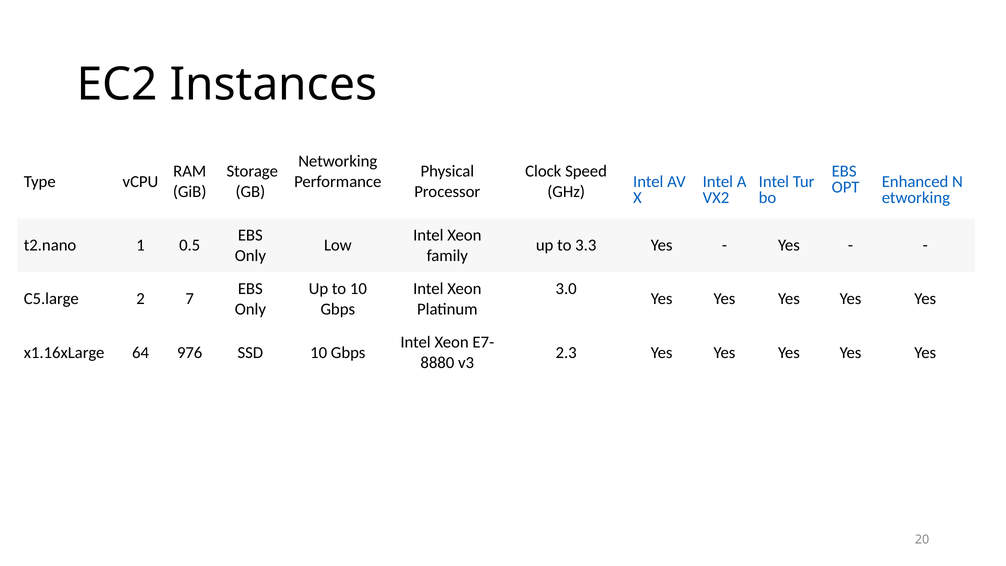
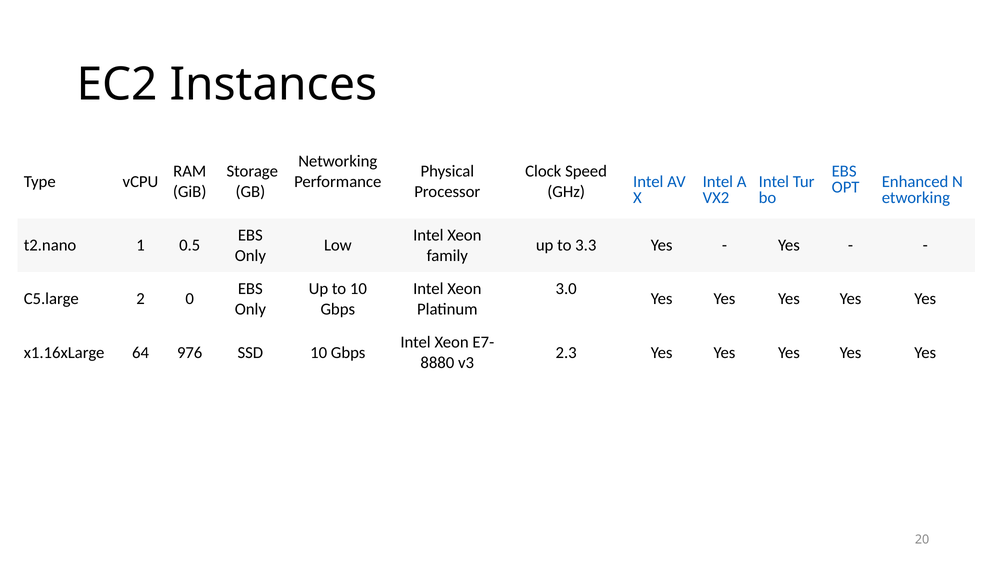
7: 7 -> 0 (190, 299)
